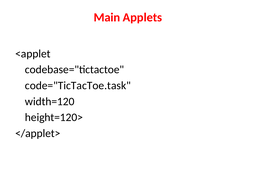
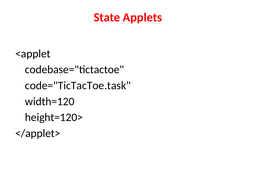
Main: Main -> State (107, 17)
